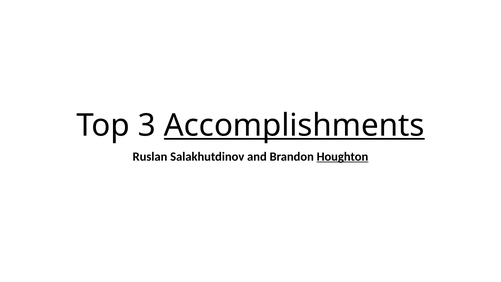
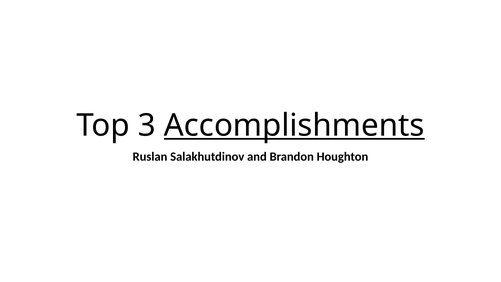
Houghton underline: present -> none (342, 157)
